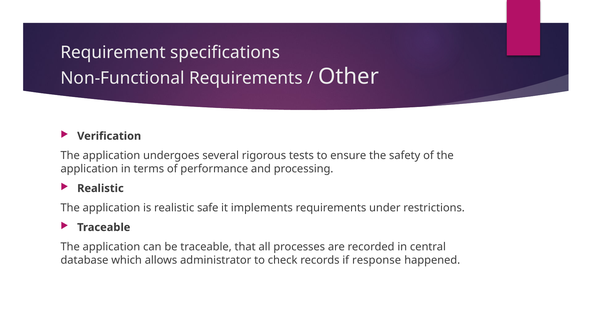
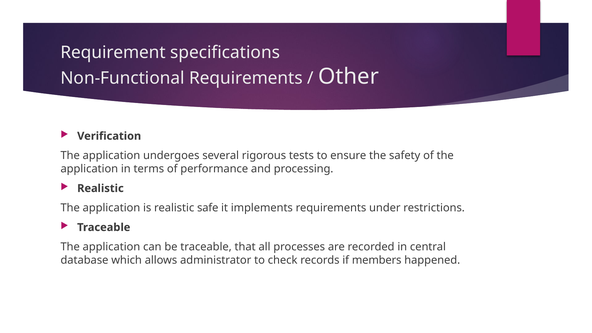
response: response -> members (377, 260)
